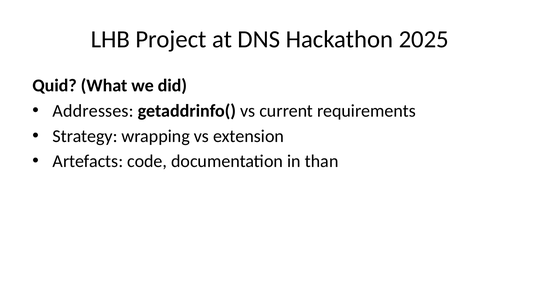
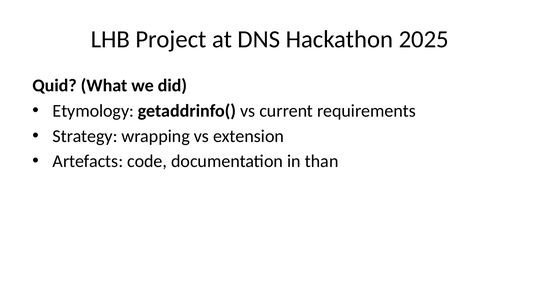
Addresses: Addresses -> Etymology (93, 111)
